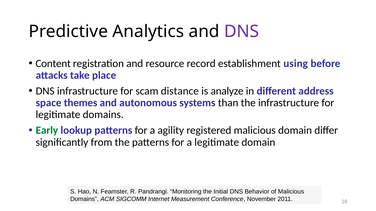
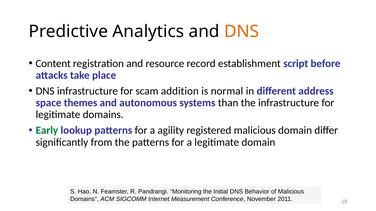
DNS colour: purple -> orange (242, 32)
using: using -> script (296, 64)
distance: distance -> addition (180, 91)
analyze: analyze -> normal (227, 91)
